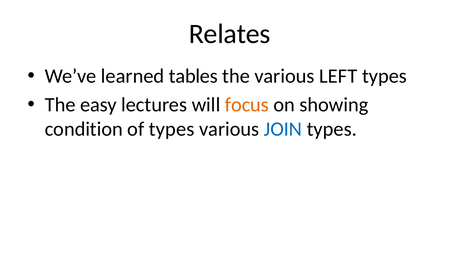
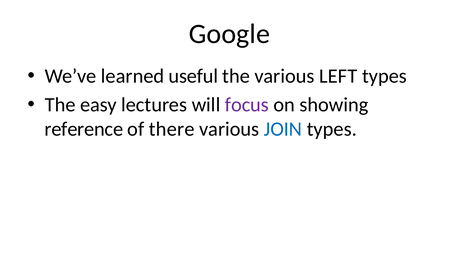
Relates: Relates -> Google (229, 34)
tables: tables -> useful (193, 76)
focus colour: orange -> purple (247, 105)
condition: condition -> reference (84, 129)
of types: types -> there (172, 129)
